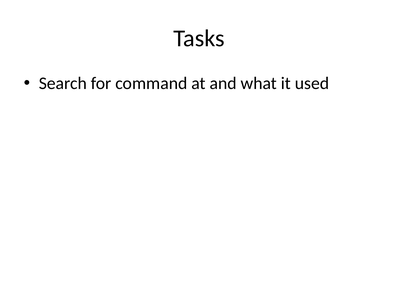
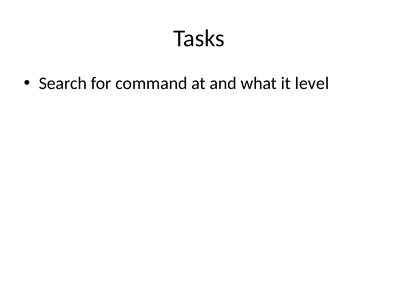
used: used -> level (312, 83)
